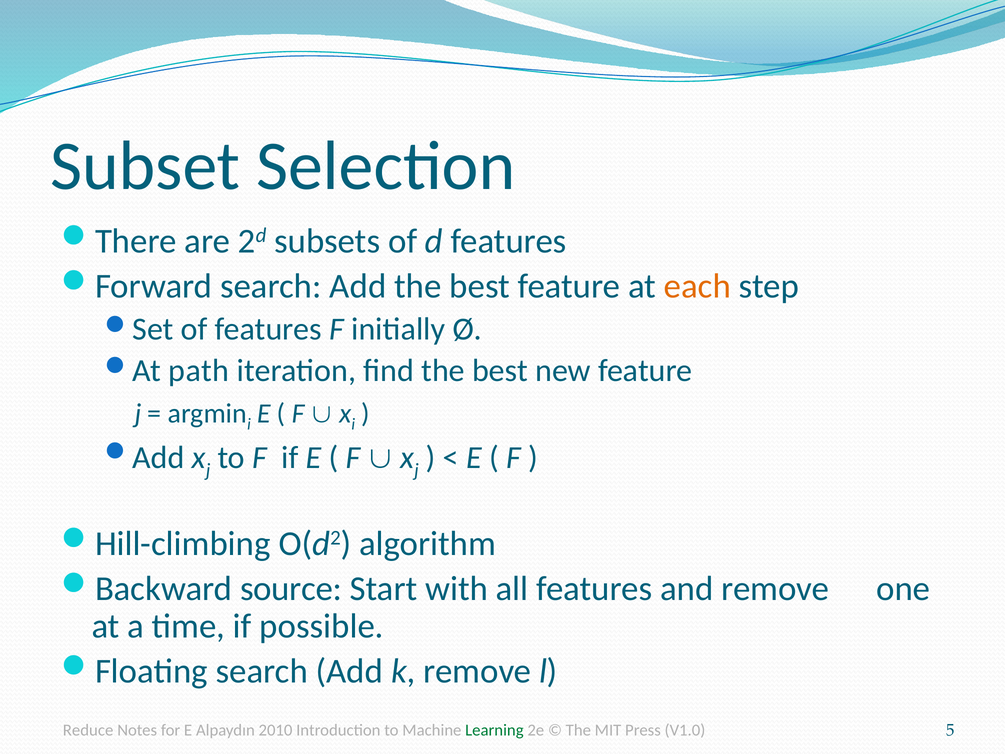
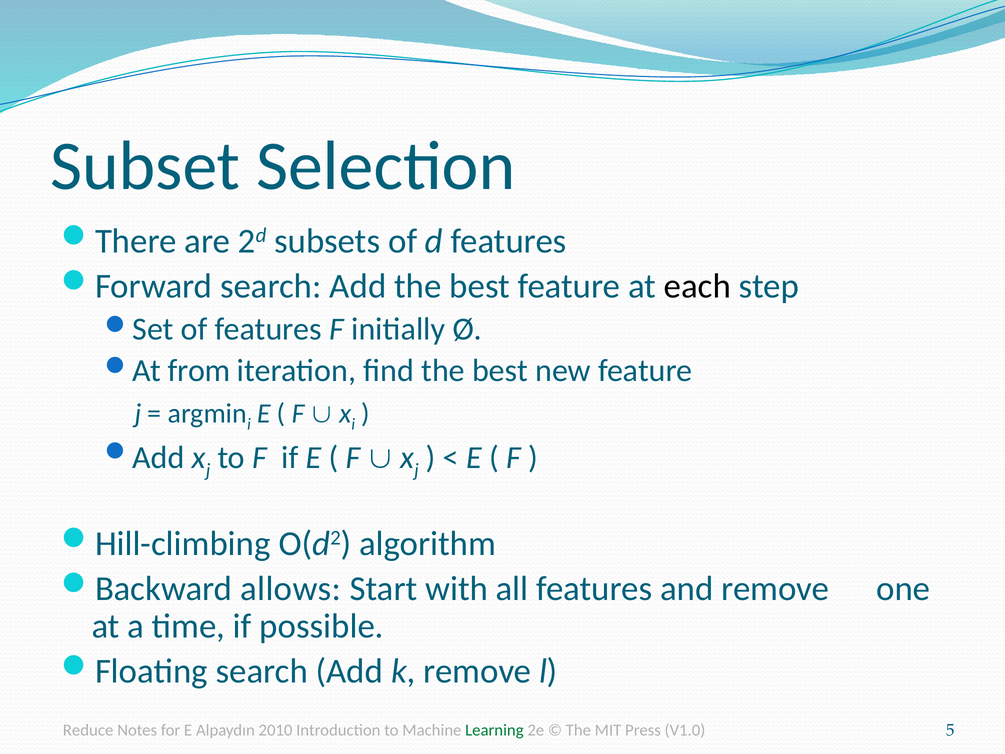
each colour: orange -> black (697, 286)
path: path -> from (199, 370)
source: source -> allows (291, 588)
